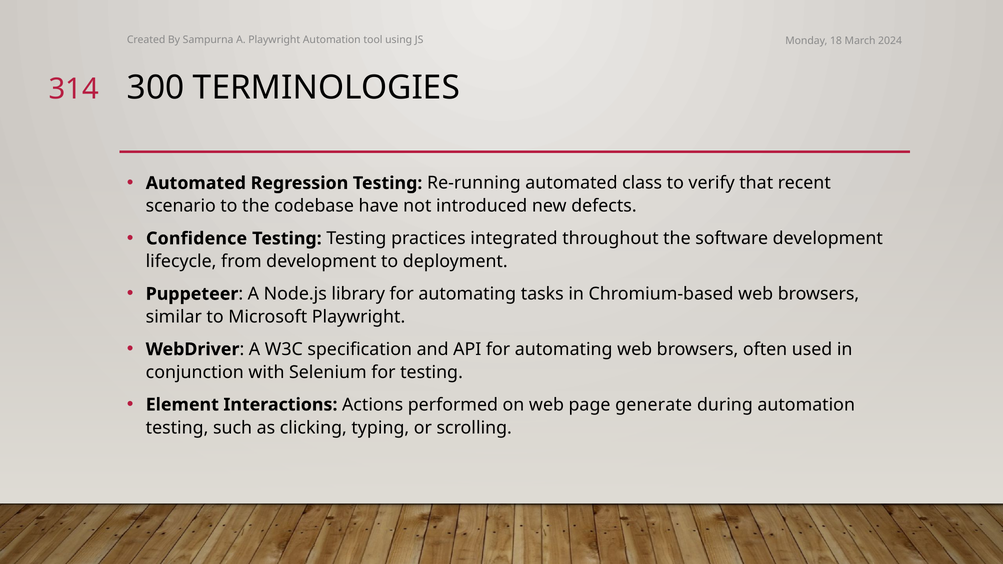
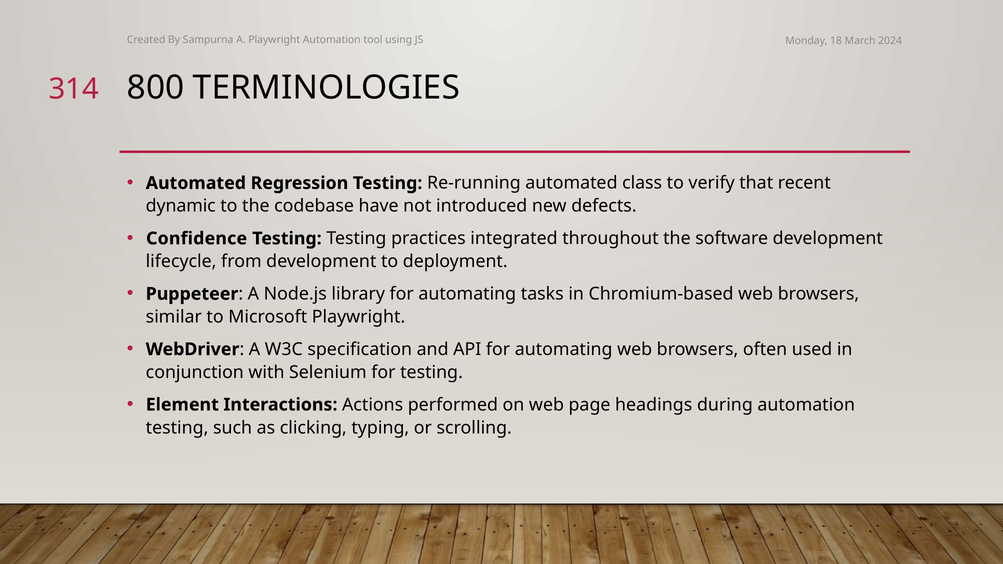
300: 300 -> 800 (156, 88)
scenario: scenario -> dynamic (181, 206)
generate: generate -> headings (654, 405)
